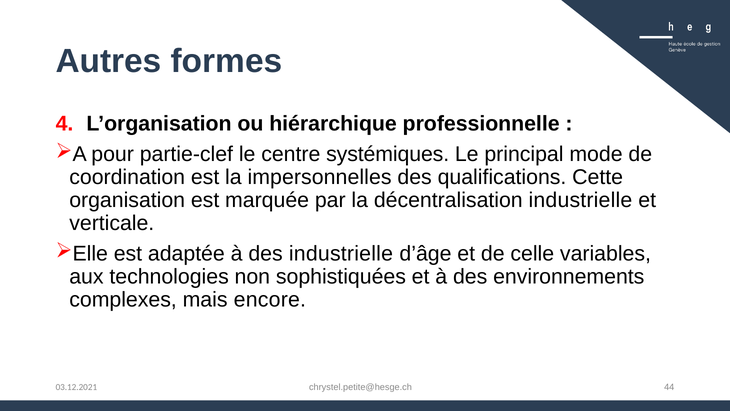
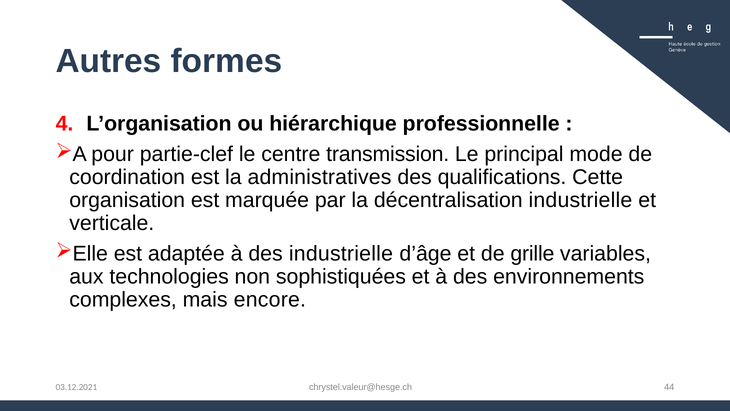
systémiques: systémiques -> transmission (388, 154)
impersonnelles: impersonnelles -> administratives (320, 177)
celle: celle -> grille (532, 253)
chrystel.petite@hesge.ch: chrystel.petite@hesge.ch -> chrystel.valeur@hesge.ch (360, 387)
